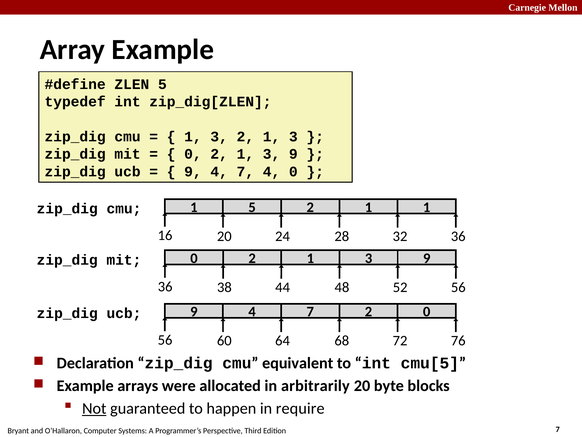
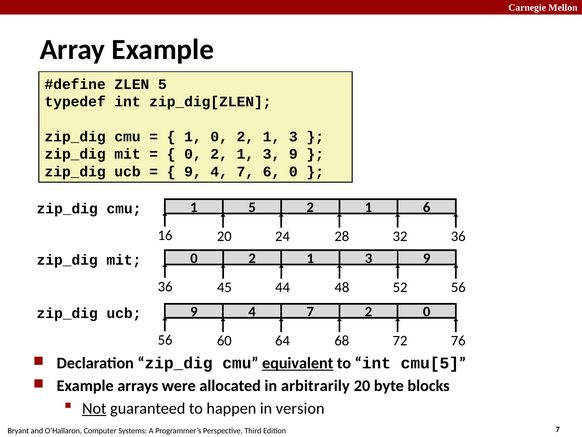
3: 3 -> 0 (219, 137)
7 4: 4 -> 6 (272, 171)
1 1: 1 -> 6 (427, 207)
38: 38 -> 45 (224, 287)
equivalent underline: none -> present (298, 363)
require: require -> version (300, 408)
